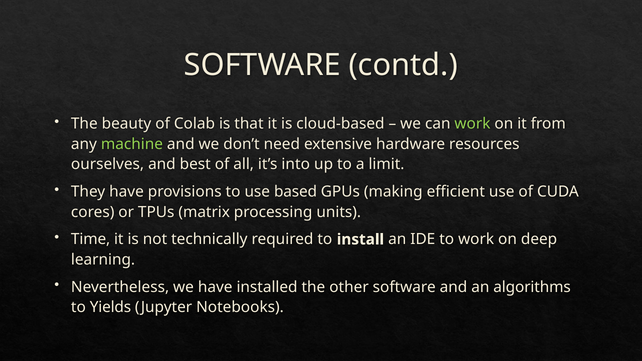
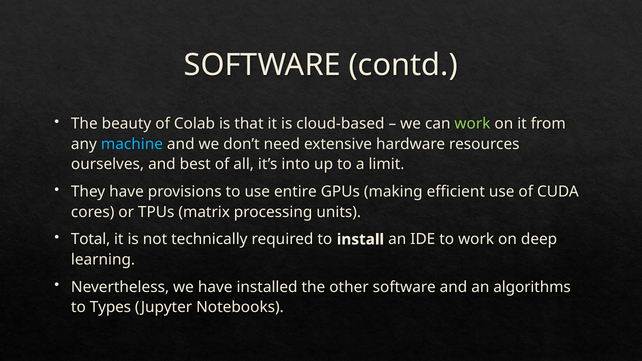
machine colour: light green -> light blue (132, 144)
based: based -> entire (295, 192)
Time: Time -> Total (91, 239)
Yields: Yields -> Types (110, 307)
